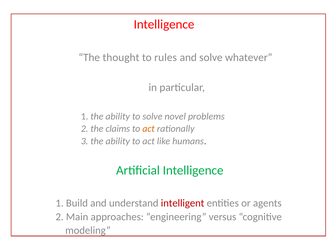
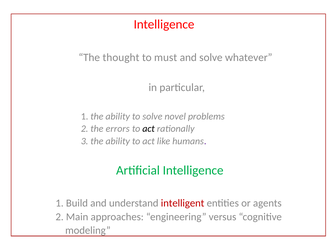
rules: rules -> must (166, 58)
claims: claims -> errors (118, 129)
act colour: orange -> black (149, 129)
